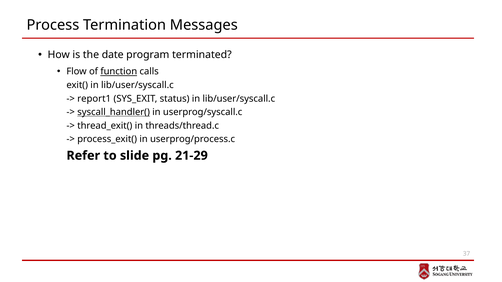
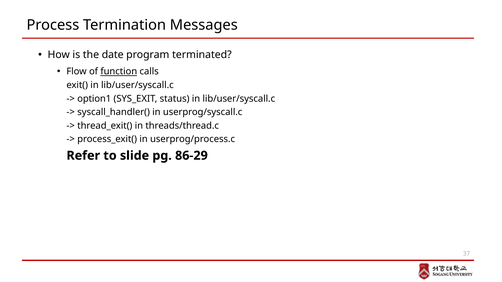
report1: report1 -> option1 (94, 99)
syscall_handler( underline: present -> none (114, 112)
21-29: 21-29 -> 86-29 (191, 156)
